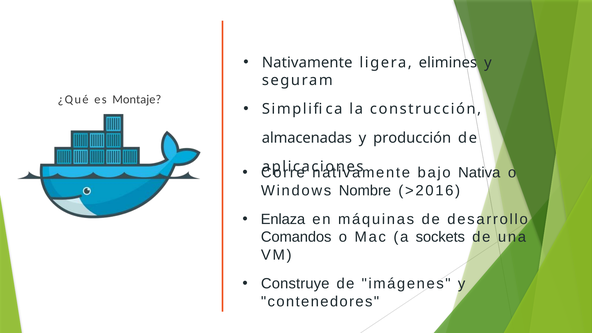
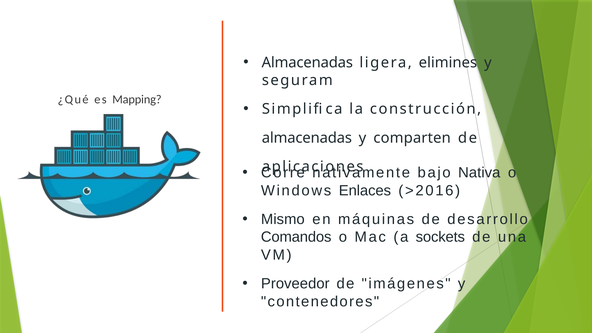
Nativamente: Nativamente -> Almacenadas (307, 63)
Montaje: Montaje -> Mapping (137, 99)
producción: producción -> comparten (412, 138)
Nombre: Nombre -> Enlaces (365, 190)
Enlaza: Enlaza -> Mismo (283, 219)
Construye: Construye -> Proveedor (295, 284)
